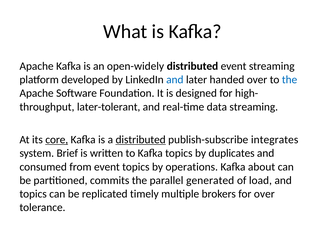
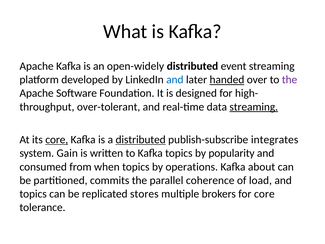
handed underline: none -> present (227, 80)
the colour: blue -> purple (290, 80)
later-tolerant: later-tolerant -> over-tolerant (109, 107)
streaming underline: none -> present (254, 107)
Brief: Brief -> Gain (67, 153)
duplicates: duplicates -> popularity (232, 153)
from event: event -> when (107, 167)
generated: generated -> coherence (210, 180)
timely: timely -> stores (144, 194)
for over: over -> core (264, 194)
